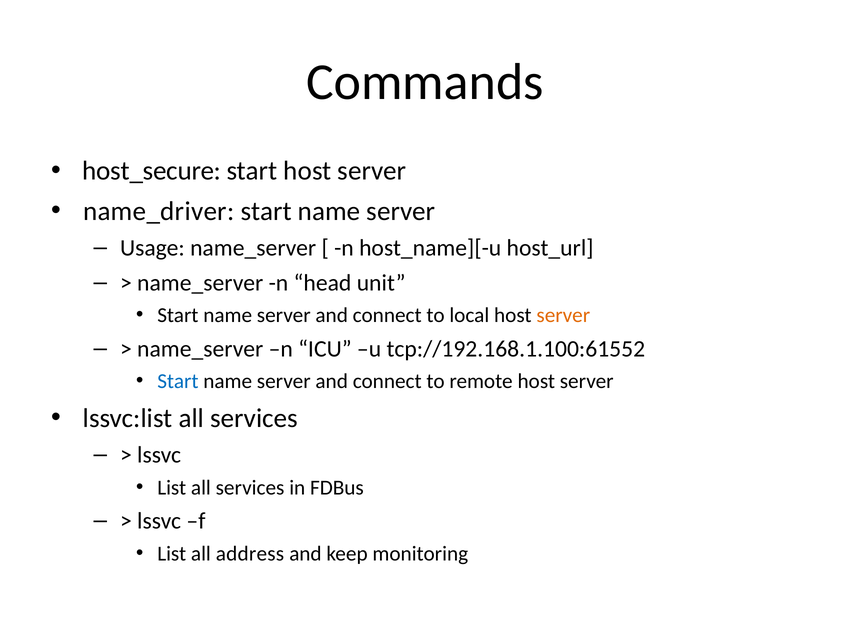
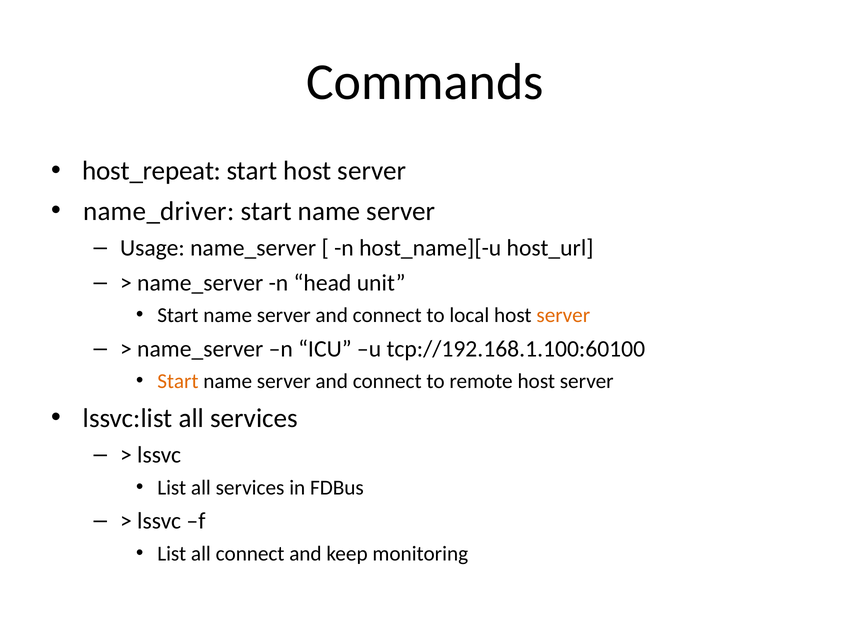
host_secure: host_secure -> host_repeat (152, 171)
tcp://192.168.1.100:61552: tcp://192.168.1.100:61552 -> tcp://192.168.1.100:60100 (516, 349)
Start colour: blue -> orange (178, 382)
all address: address -> connect (250, 554)
